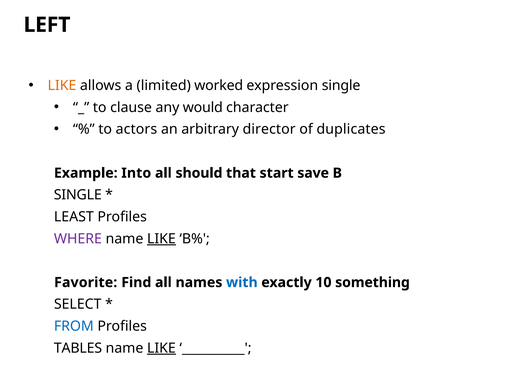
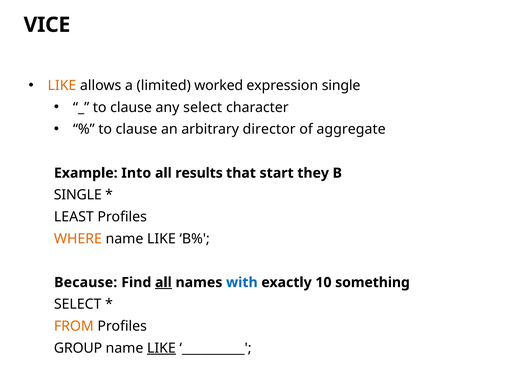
LEFT: LEFT -> VICE (47, 25)
any would: would -> select (203, 107)
actors: actors -> clause (136, 129)
duplicates: duplicates -> aggregate (351, 129)
should: should -> results (199, 173)
save: save -> they (313, 173)
WHERE colour: purple -> orange (78, 238)
LIKE underline: present -> none (161, 238)
Favorite: Favorite -> Because (86, 282)
all underline: none -> present (163, 282)
FROM colour: blue -> orange (74, 326)
TABLES: TABLES -> GROUP (78, 347)
